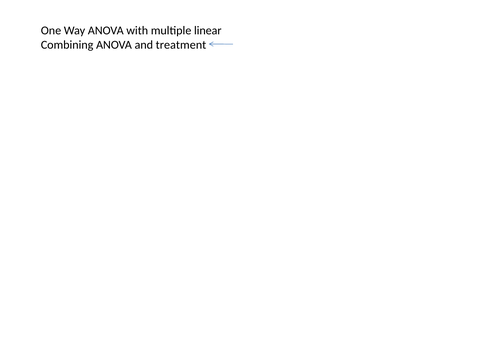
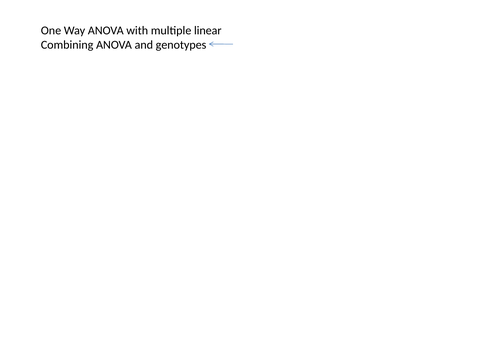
treatment: treatment -> genotypes (181, 45)
